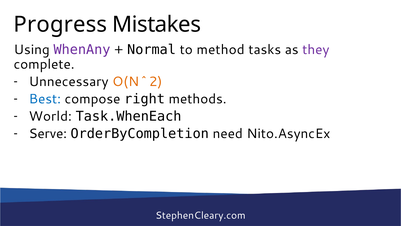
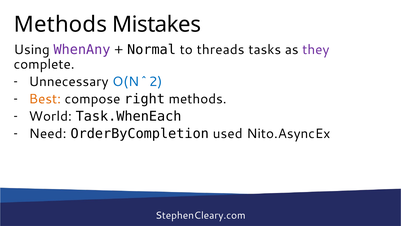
Progress: Progress -> Methods (60, 24)
method: method -> threads (221, 50)
O(N^2 colour: orange -> blue (137, 81)
Best colour: blue -> orange (45, 99)
Serve: Serve -> Need (48, 133)
need: need -> used (228, 133)
